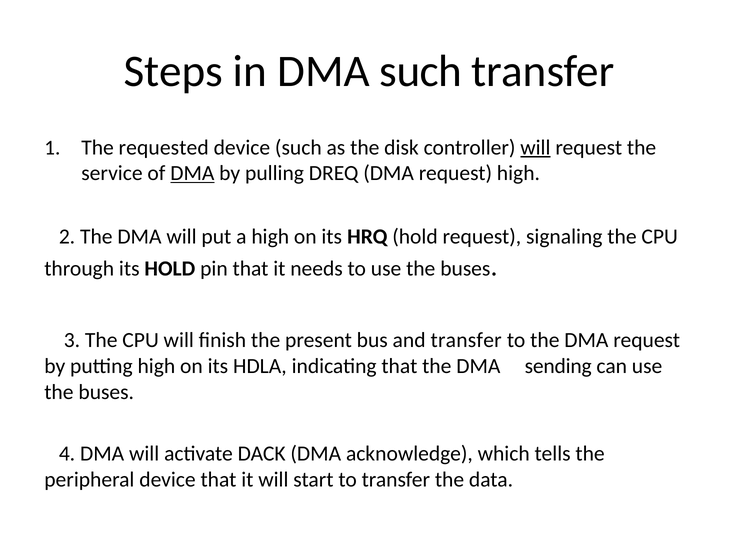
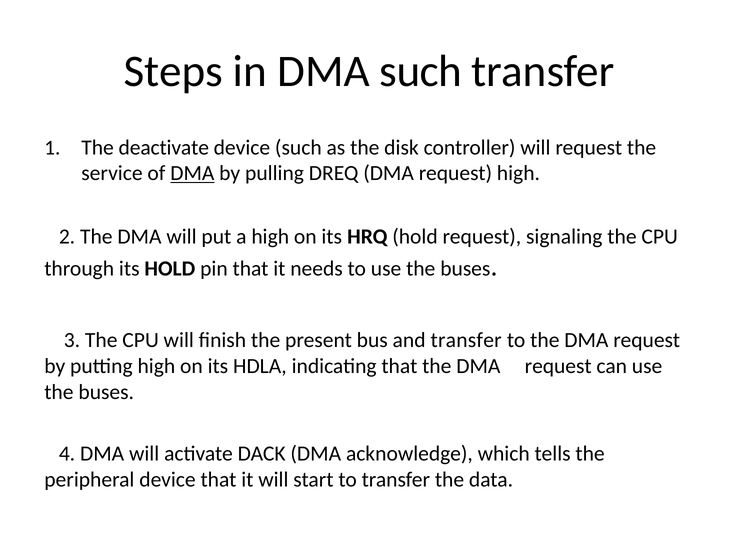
requested: requested -> deactivate (164, 147)
will underline: present -> none (535, 147)
that the DMA sending: sending -> request (558, 366)
